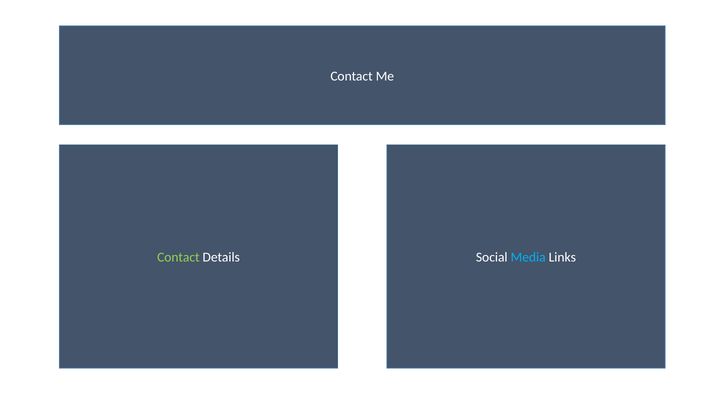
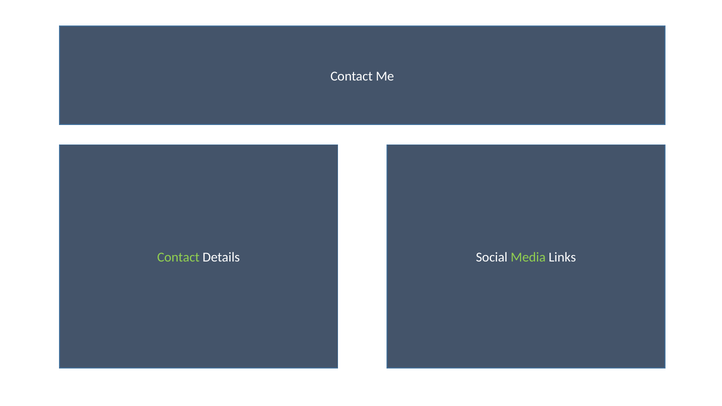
Media colour: light blue -> light green (528, 257)
